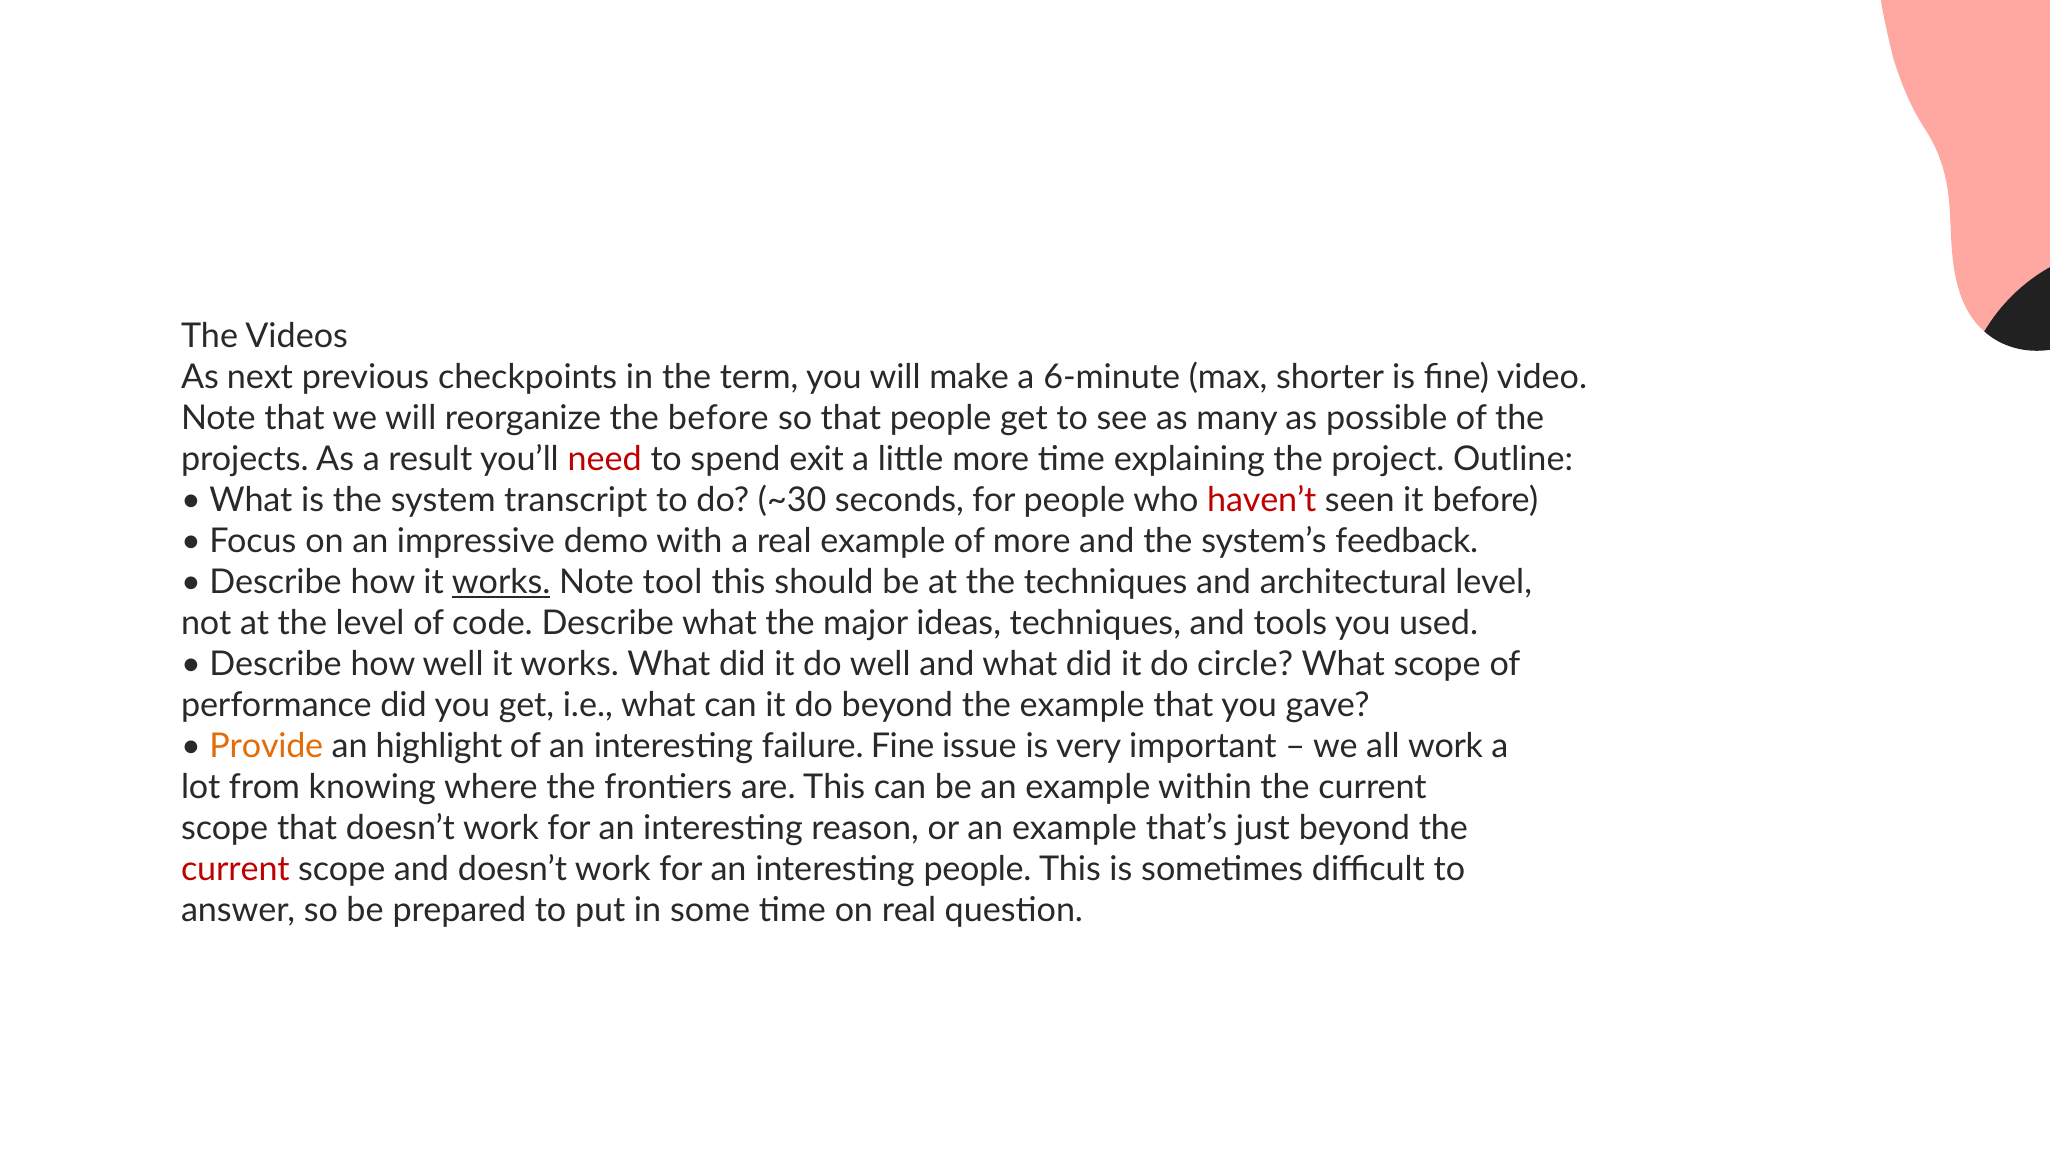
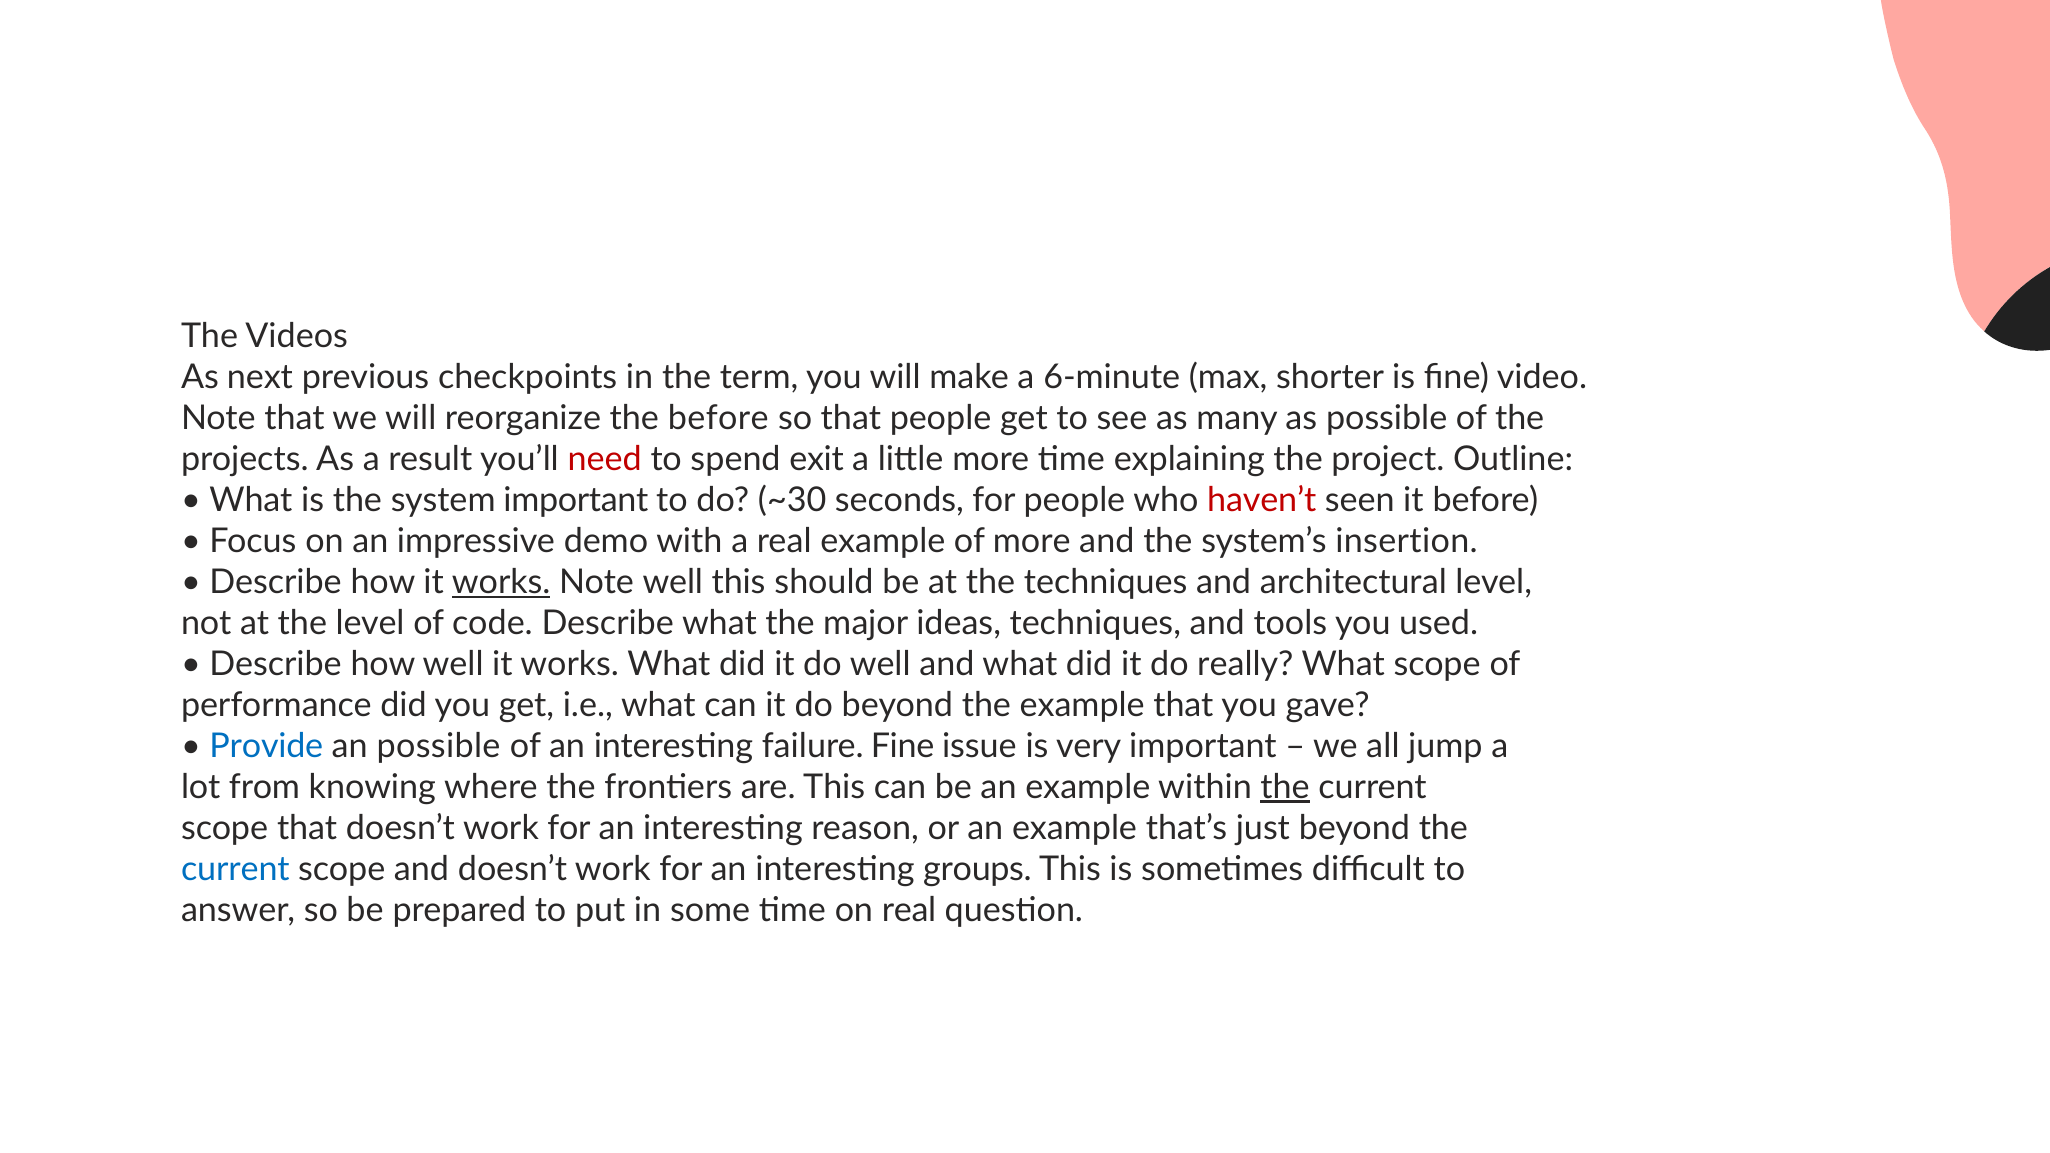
system transcript: transcript -> important (576, 500)
feedback: feedback -> insertion (1407, 541)
Note tool: tool -> well (673, 582)
circle: circle -> really (1245, 664)
Provide colour: orange -> blue (266, 746)
an highlight: highlight -> possible (439, 746)
all work: work -> jump (1445, 746)
the underline: none -> present (1285, 787)
current colour: red -> blue (235, 869)
interesting people: people -> groups (977, 869)
